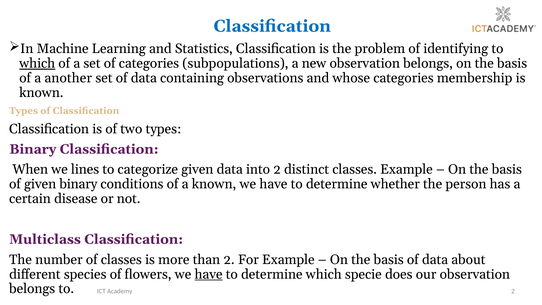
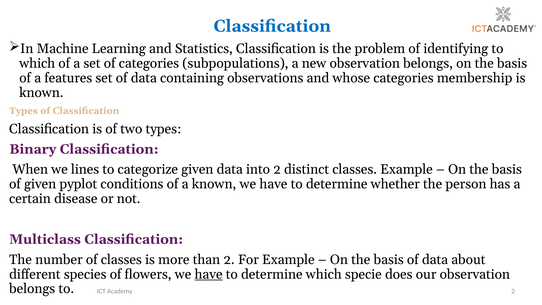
which underline: present -> none (37, 63)
another: another -> features (68, 78)
given binary: binary -> pyplot (78, 184)
